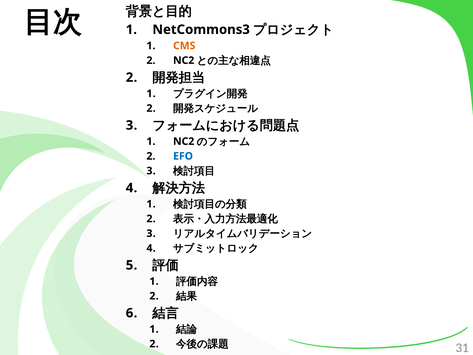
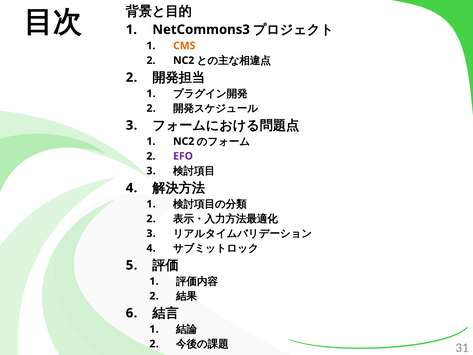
EFO colour: blue -> purple (183, 156)
